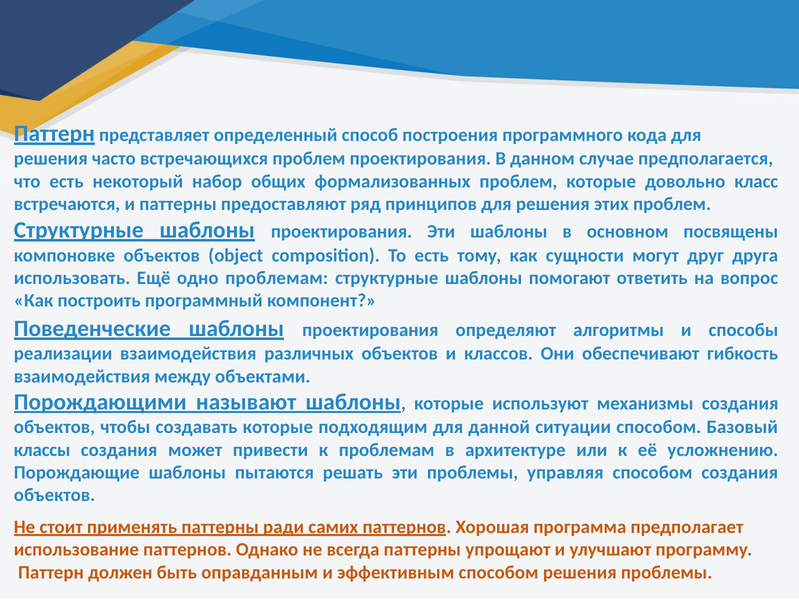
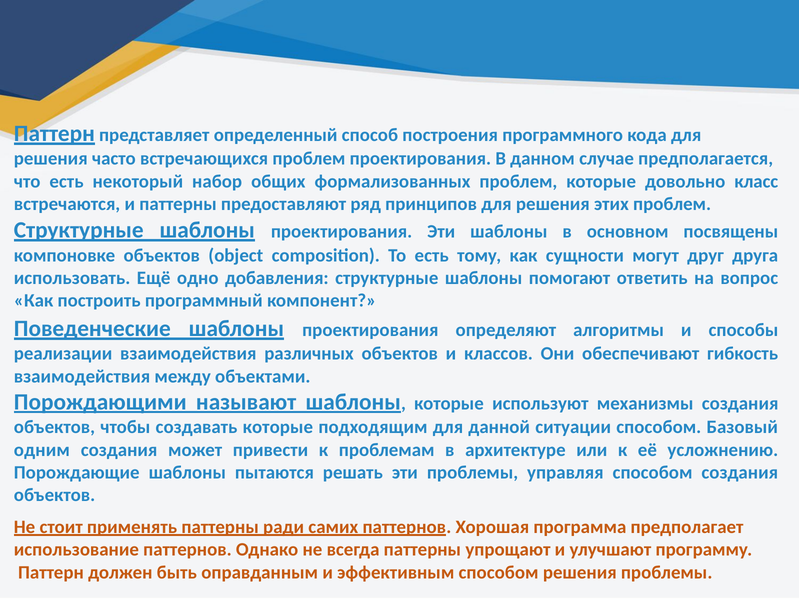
одно проблемам: проблемам -> добавления (277, 278)
классы: классы -> одним (42, 449)
